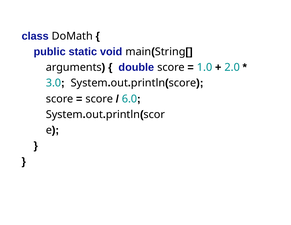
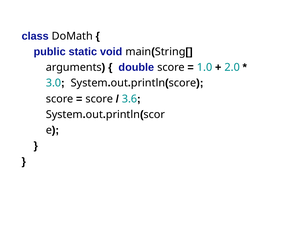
6.0: 6.0 -> 3.6 (129, 99)
